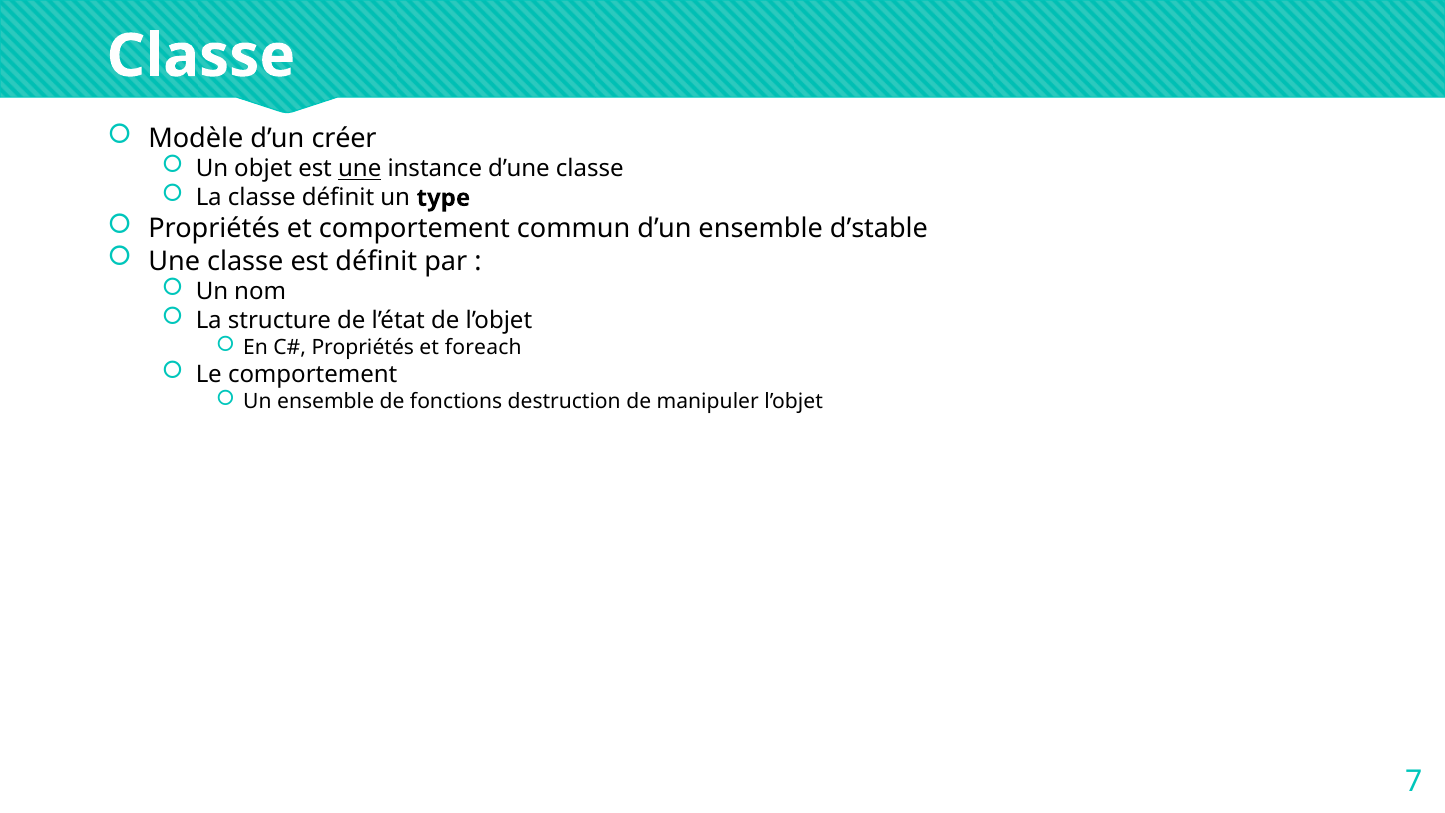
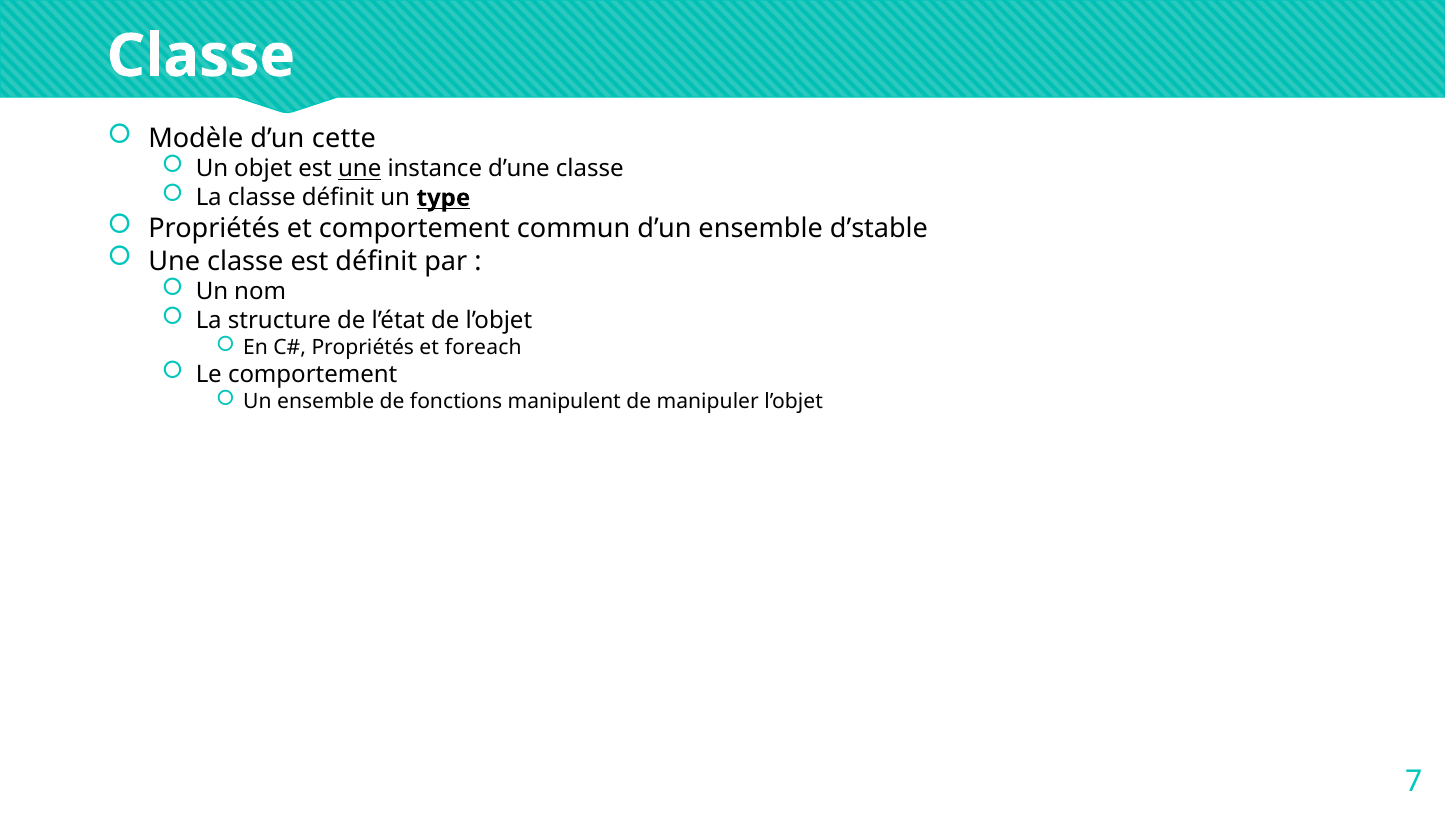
créer: créer -> cette (344, 138)
type underline: none -> present (443, 198)
destruction: destruction -> manipulent (564, 402)
